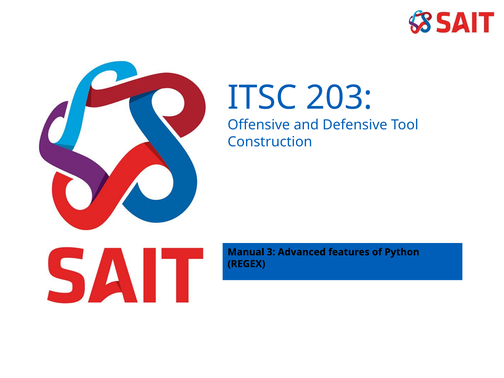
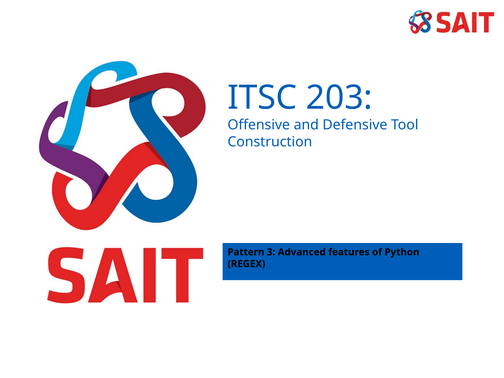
Manual: Manual -> Pattern (246, 252)
